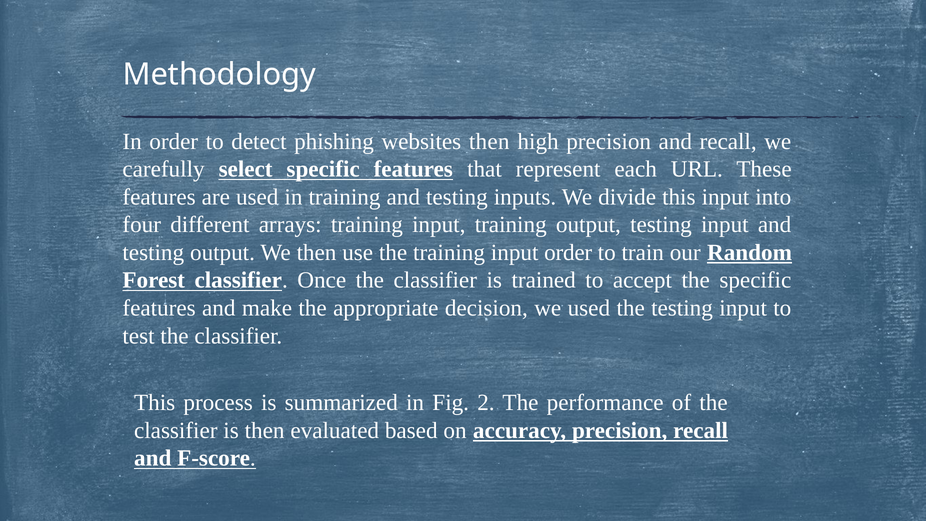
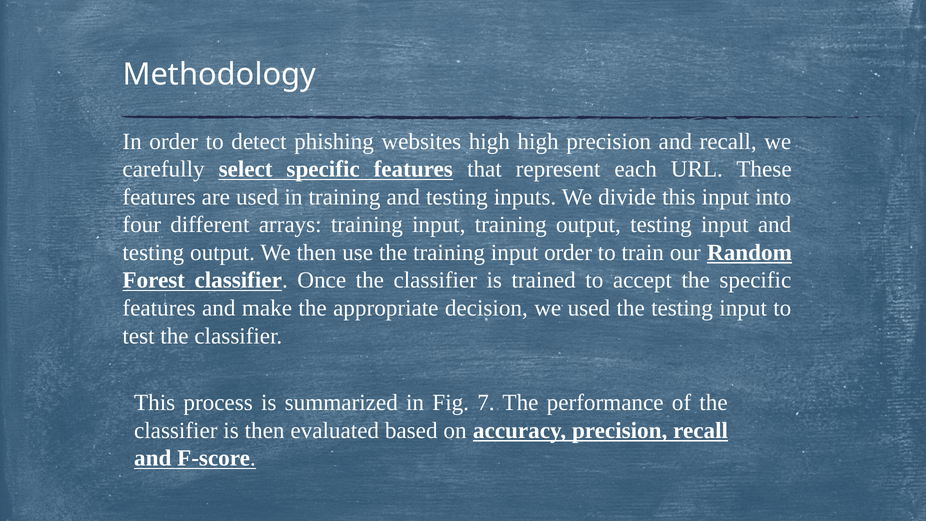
websites then: then -> high (489, 141)
2: 2 -> 7 (486, 403)
